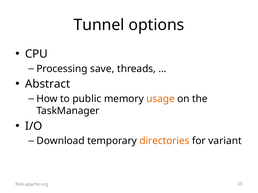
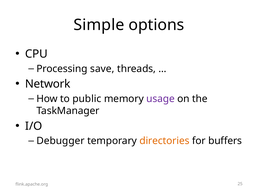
Tunnel: Tunnel -> Simple (99, 25)
Abstract: Abstract -> Network (48, 84)
usage colour: orange -> purple (161, 99)
Download: Download -> Debugger (60, 141)
variant: variant -> buffers (225, 141)
